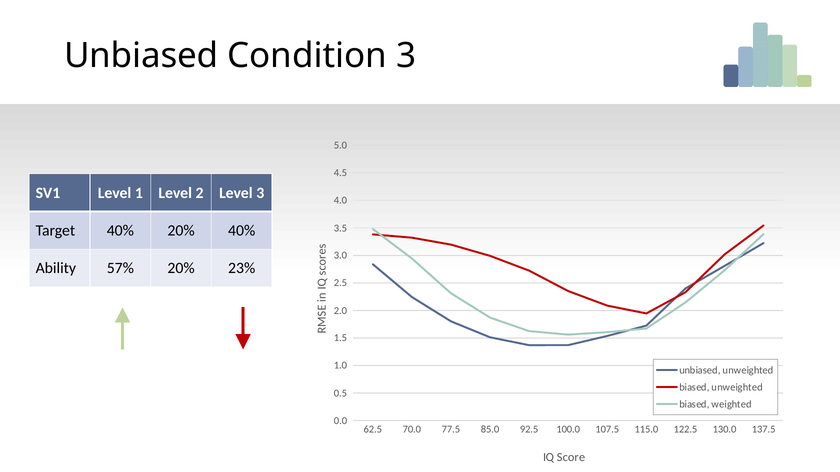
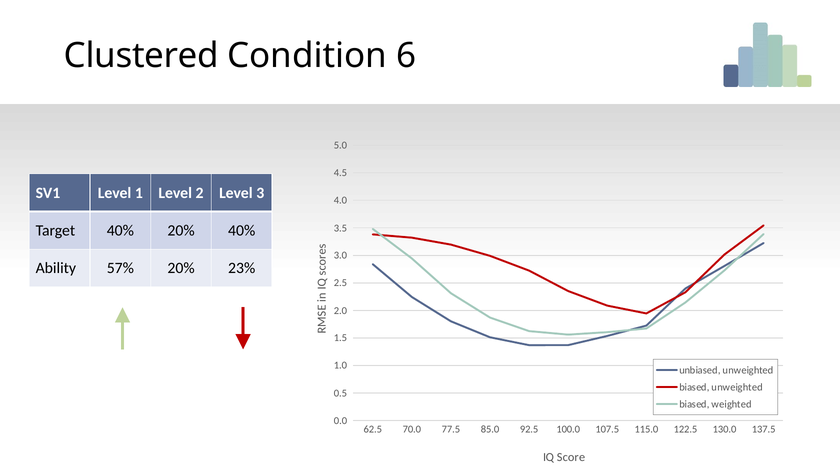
Unbiased: Unbiased -> Clustered (141, 56)
Condition 3: 3 -> 6 (406, 56)
